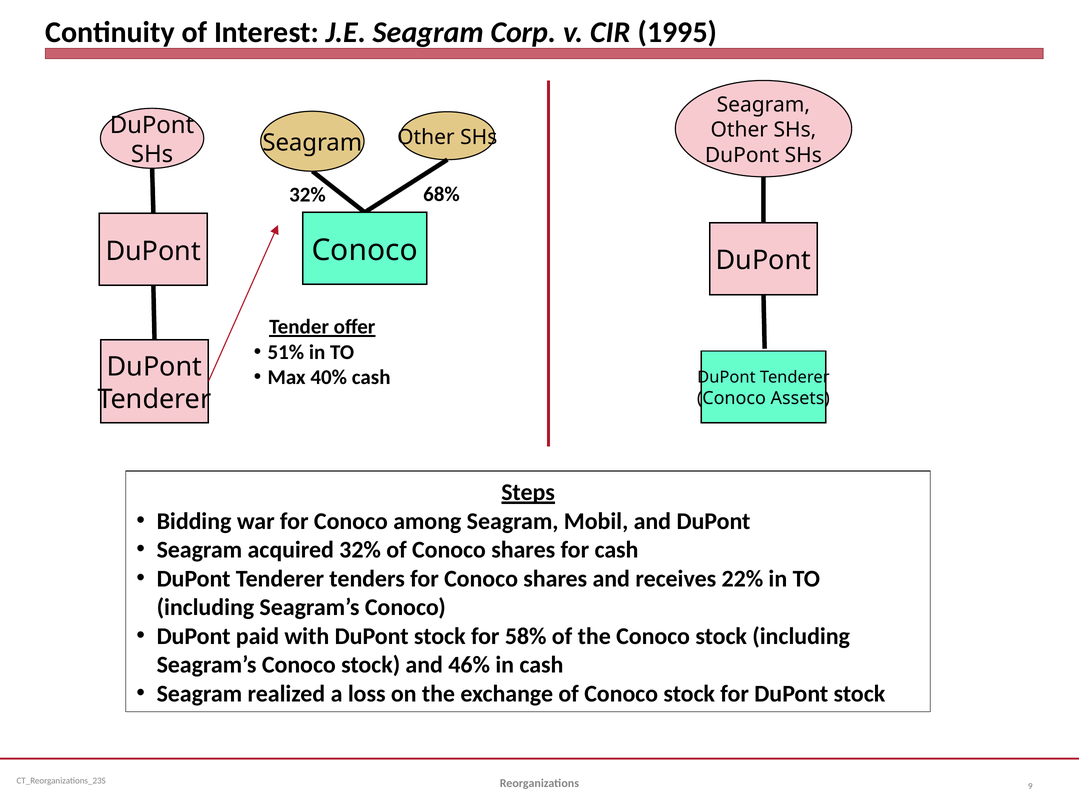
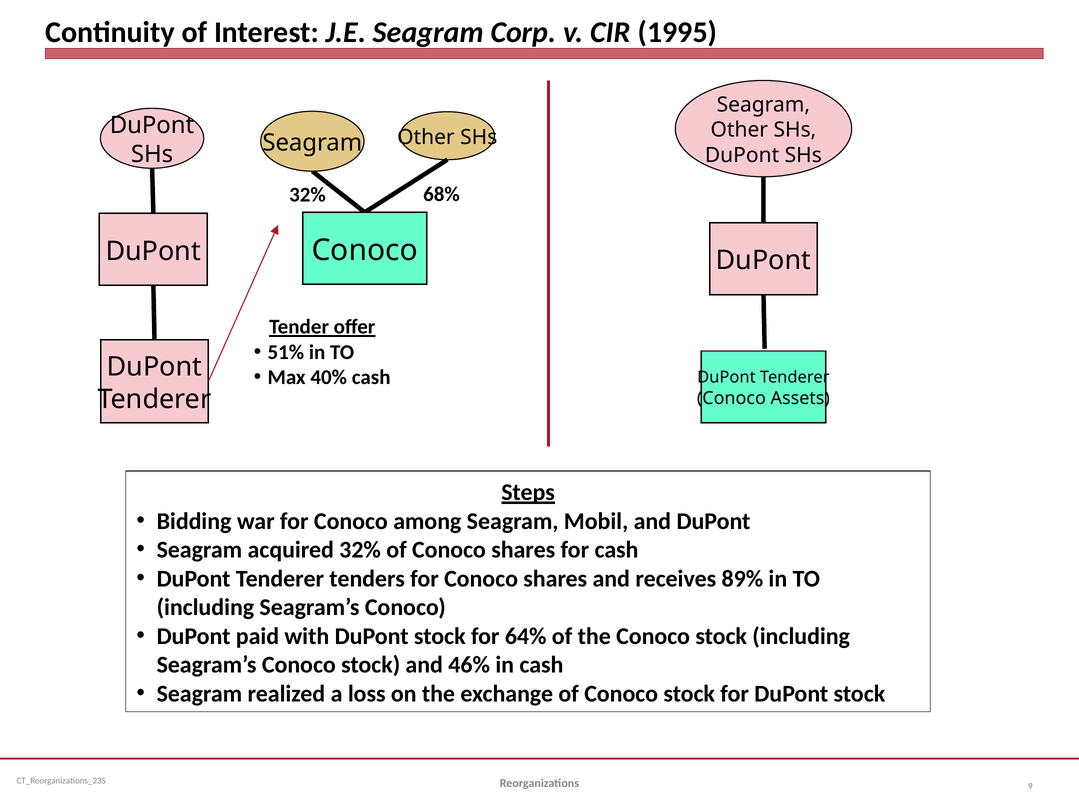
22%: 22% -> 89% (742, 578)
58%: 58% -> 64% (526, 636)
